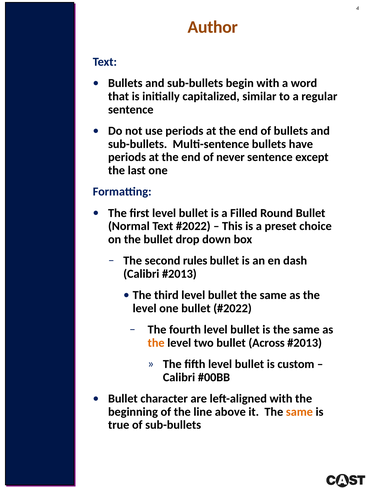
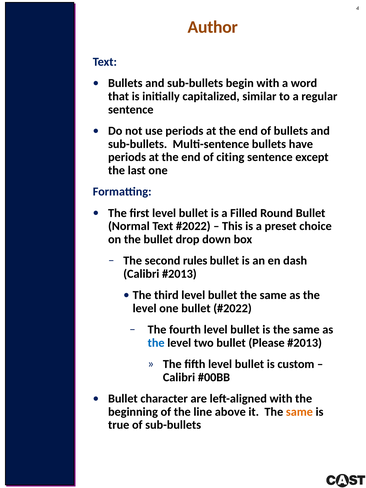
never: never -> citing (230, 157)
the colour: orange -> blue (156, 343)
Across: Across -> Please (267, 343)
